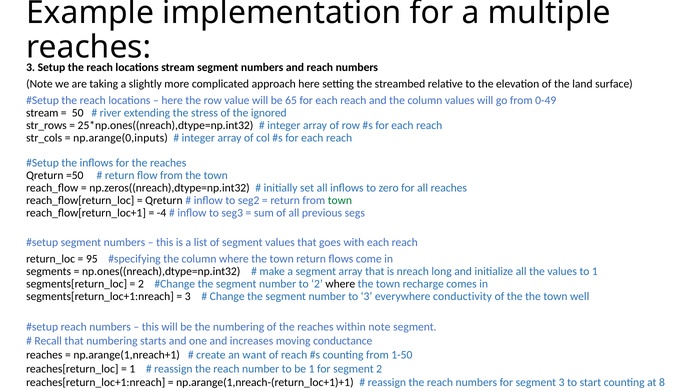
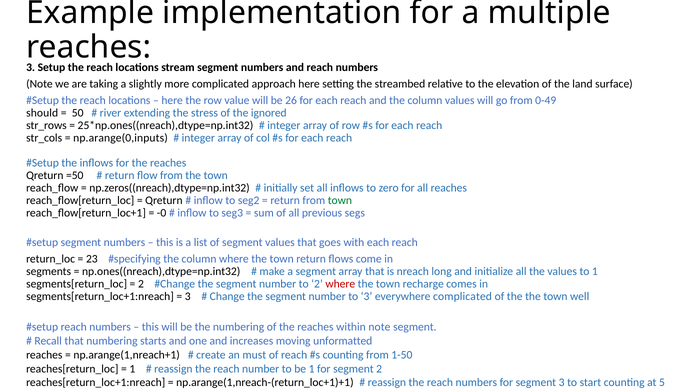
65: 65 -> 26 (291, 101)
stream: stream -> should (42, 113)
-4: -4 -> -0 (162, 213)
95: 95 -> 23 (92, 259)
where colour: black -> red (340, 284)
everywhere conductivity: conductivity -> complicated (463, 296)
conductance: conductance -> unformatted (343, 341)
want: want -> must (254, 355)
8: 8 -> 5 (662, 383)
